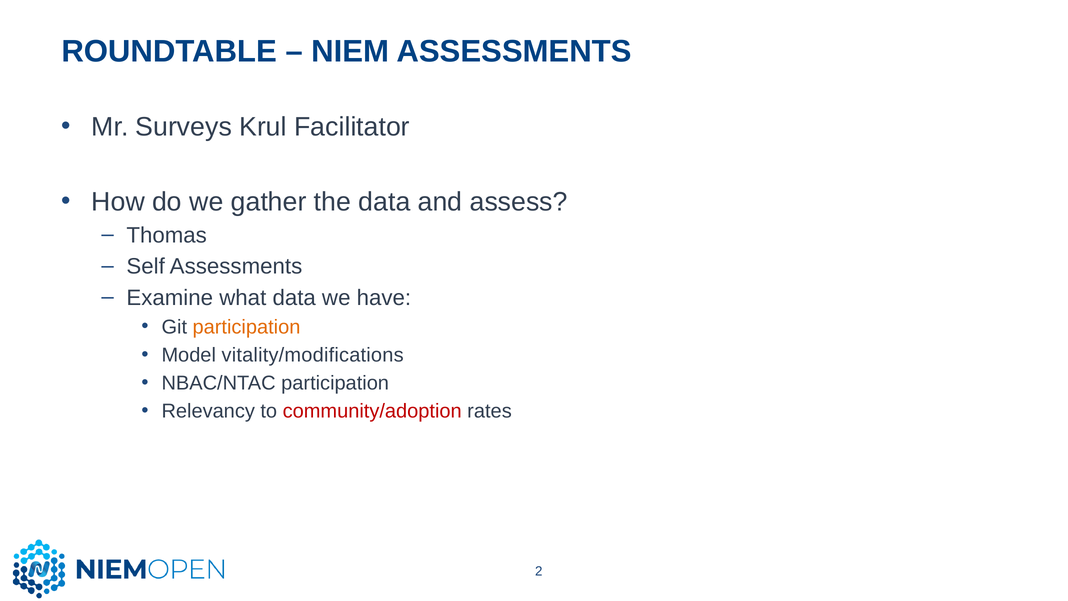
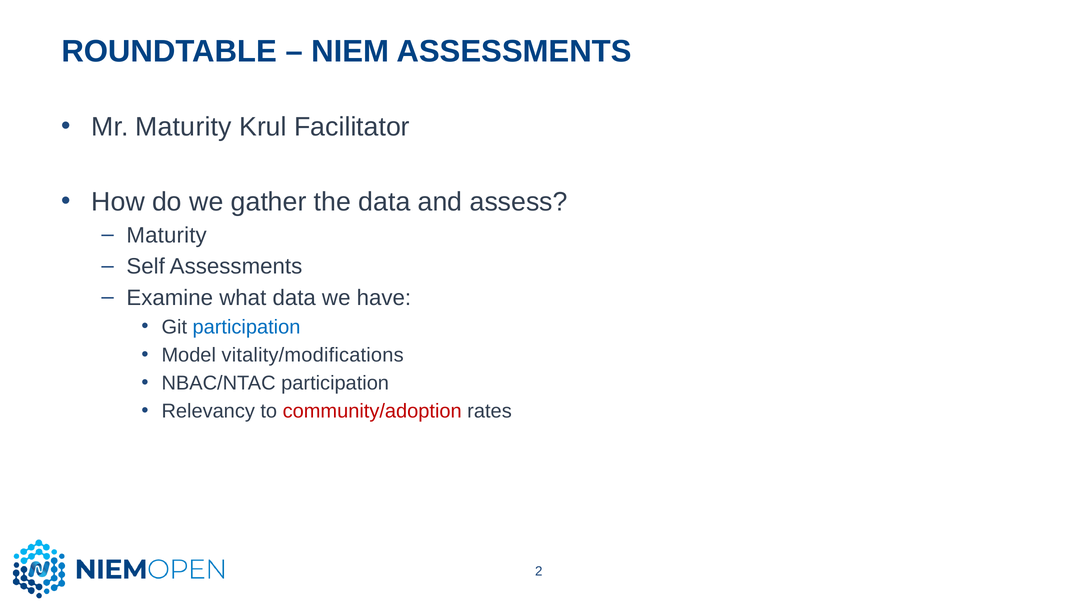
Mr Surveys: Surveys -> Maturity (184, 127)
Thomas: Thomas -> Maturity (167, 235)
participation colour: orange -> blue (247, 327)
